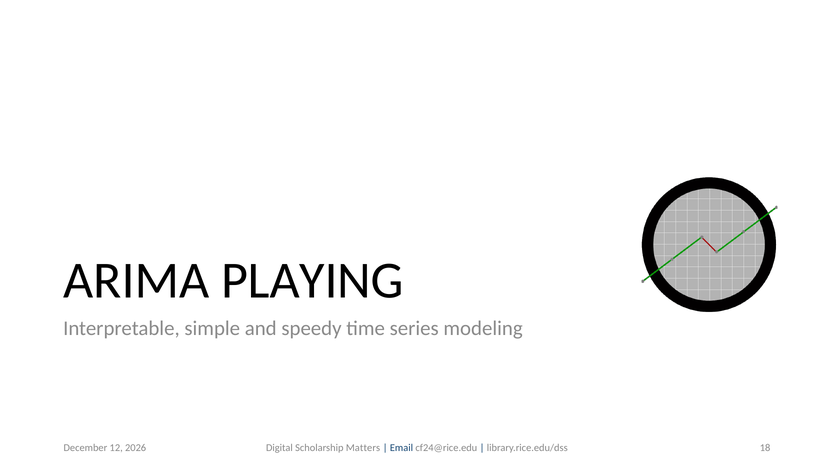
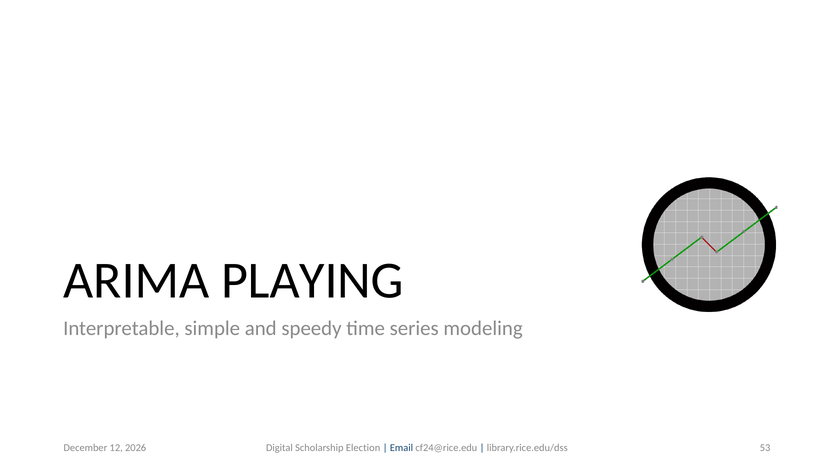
18: 18 -> 53 (765, 448)
Matters: Matters -> Election (363, 448)
